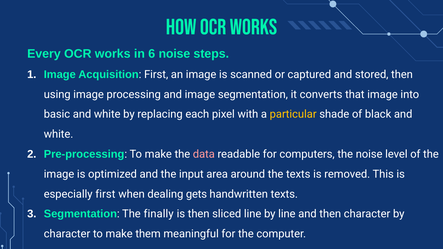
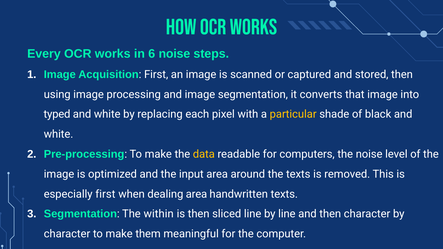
basic: basic -> typed (57, 114)
data colour: pink -> yellow (204, 154)
dealing gets: gets -> area (196, 194)
finally: finally -> within (159, 214)
